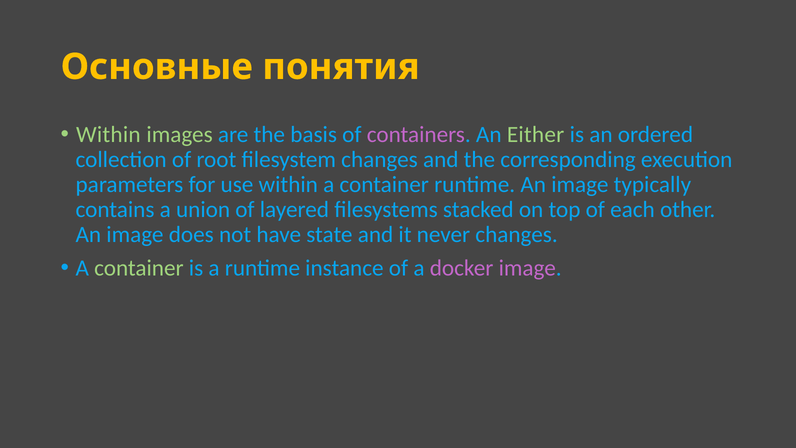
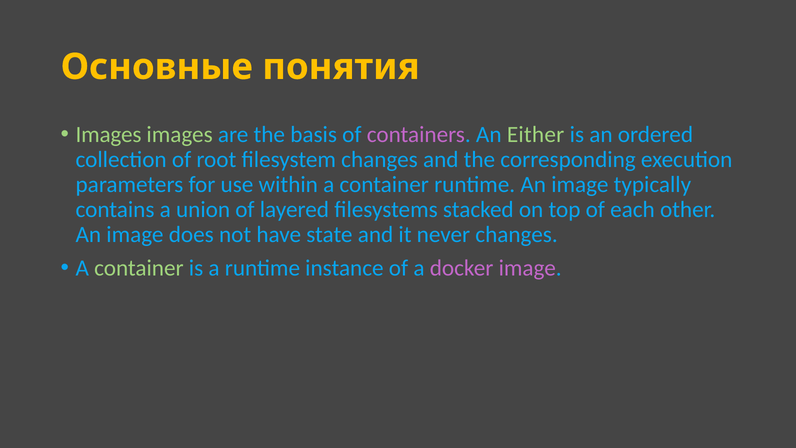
Within: Within -> Images (109, 135)
